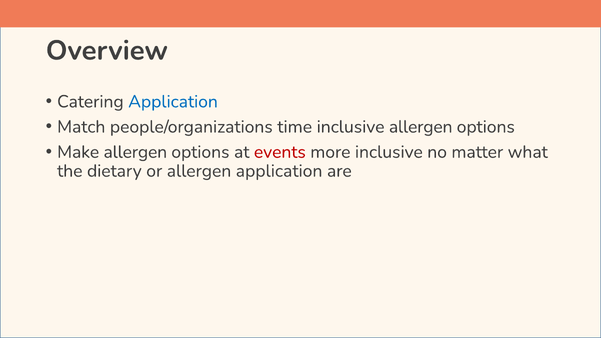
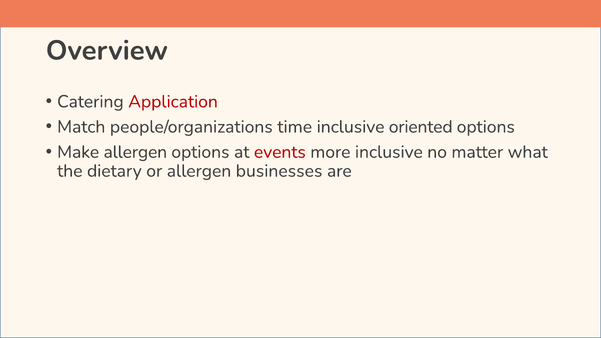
Application colour: blue -> red (173, 102)
inclusive allergen: allergen -> oriented (421, 127)
allergen application: application -> businesses (279, 171)
